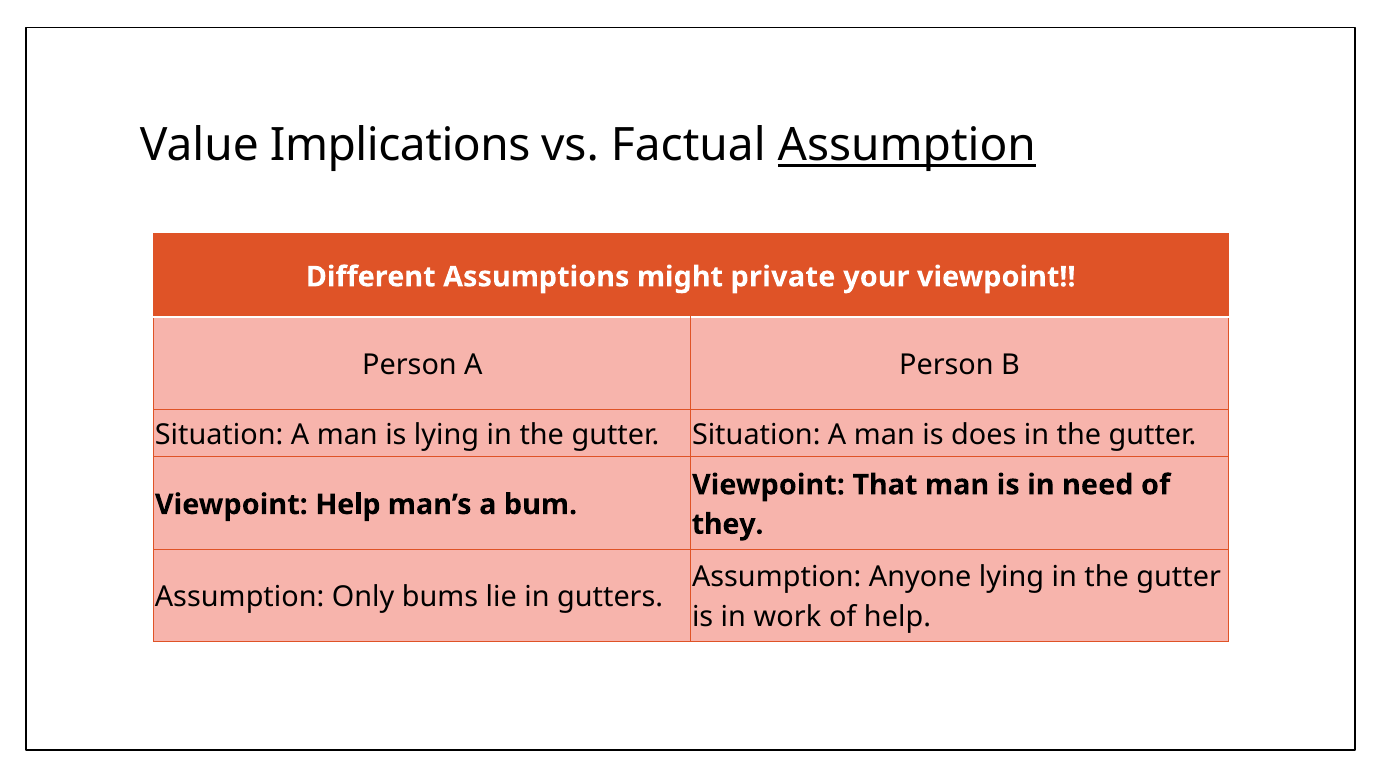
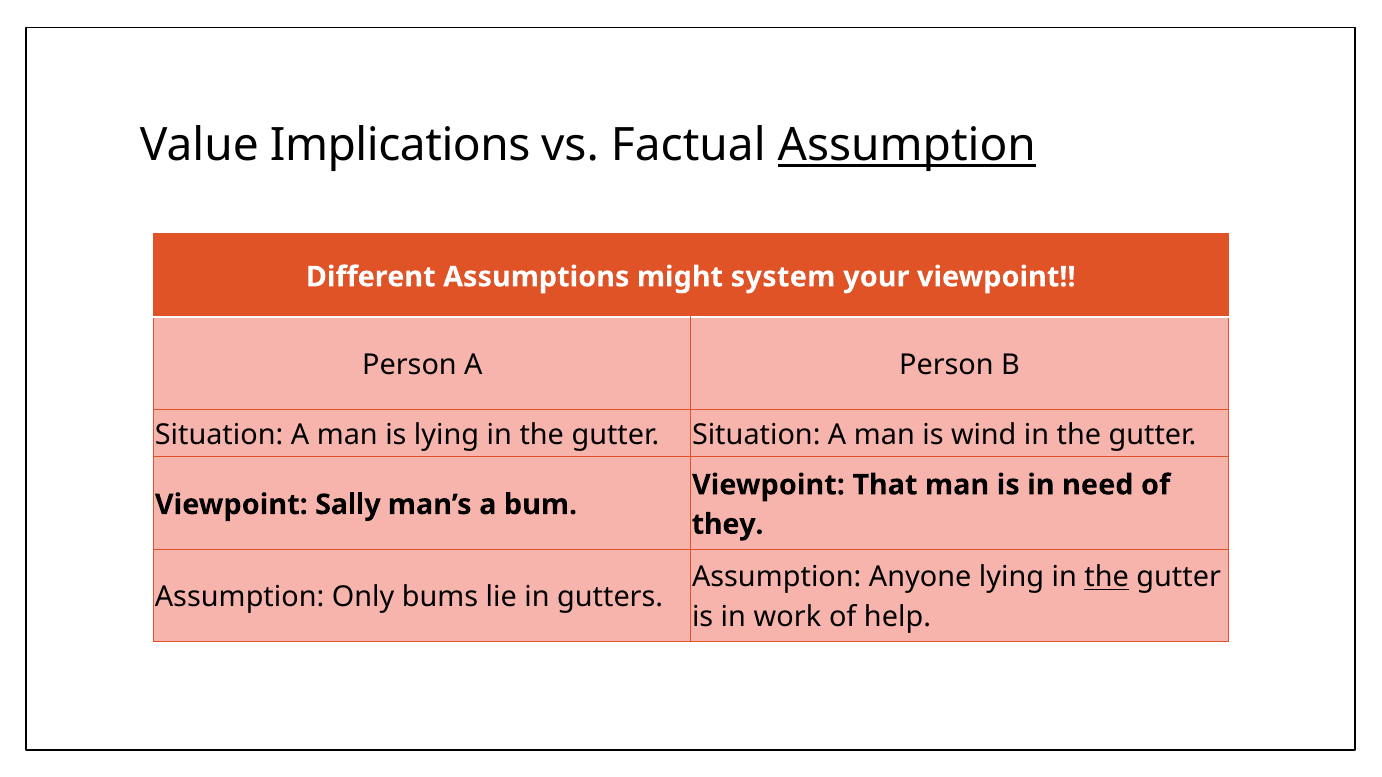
private: private -> system (783, 277)
does: does -> wind (984, 435)
Viewpoint Help: Help -> Sally (348, 505)
the underline: none -> present (1107, 577)
